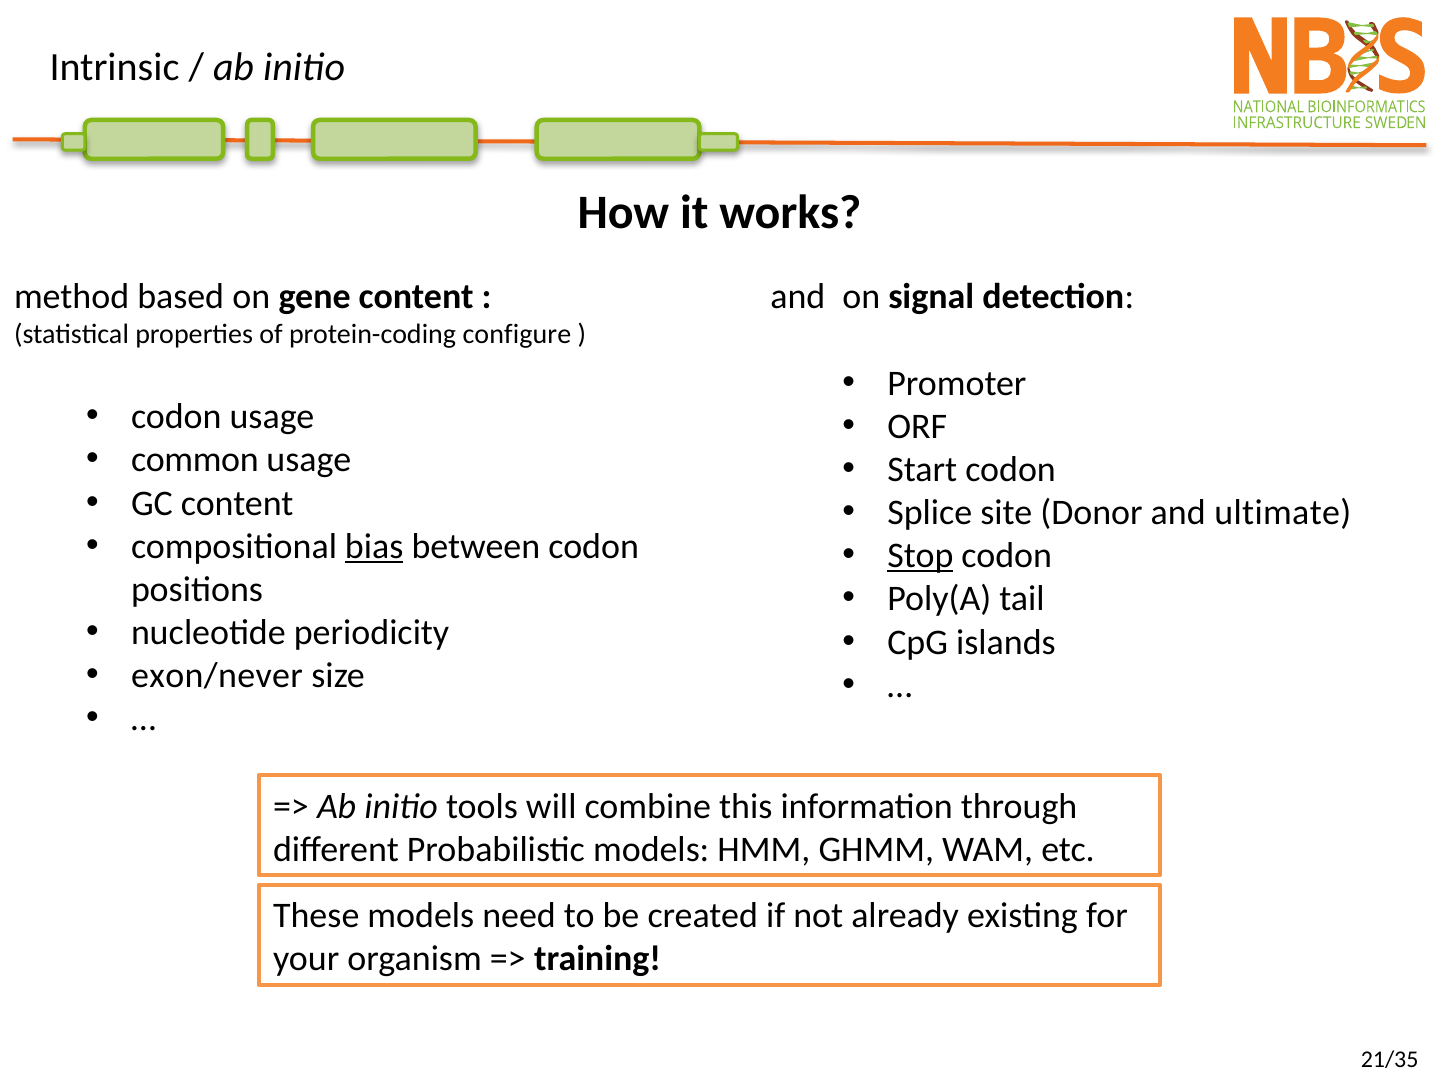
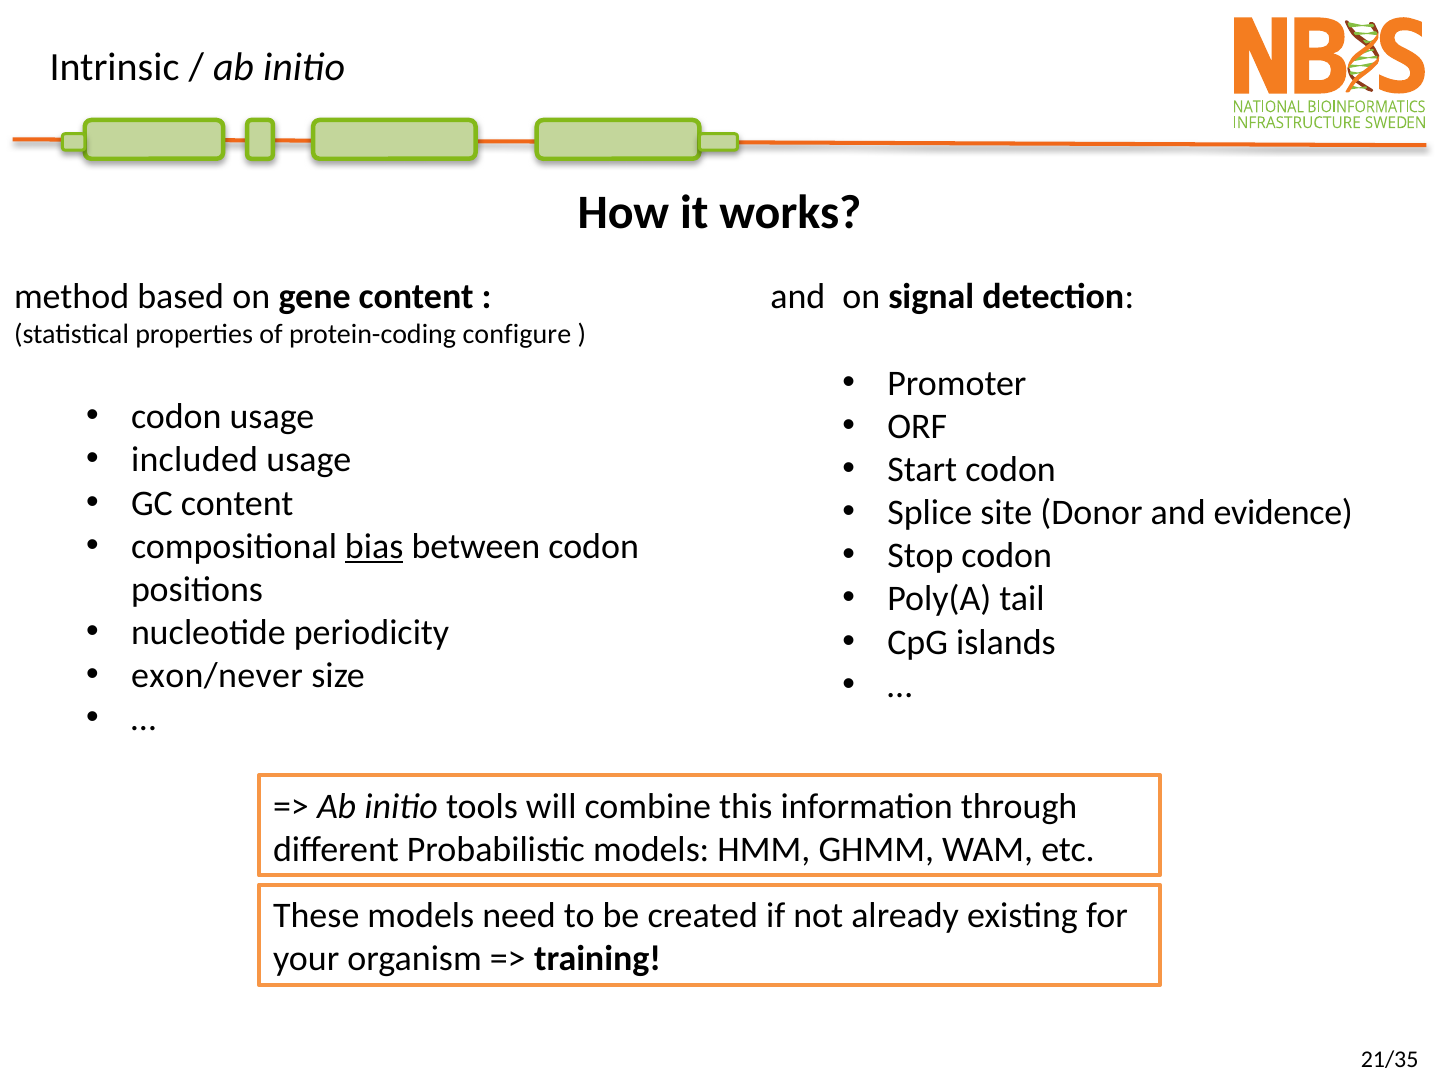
common: common -> included (195, 460)
ultimate: ultimate -> evidence (1283, 513)
Stop underline: present -> none (920, 556)
